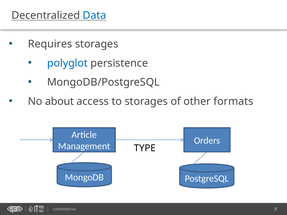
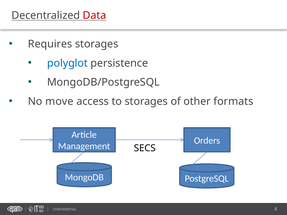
Data colour: blue -> red (95, 15)
about: about -> move (59, 101)
TYPE: TYPE -> SECS (145, 148)
